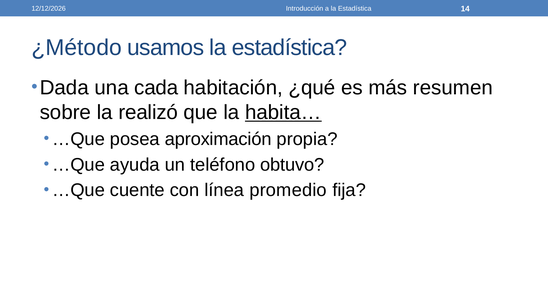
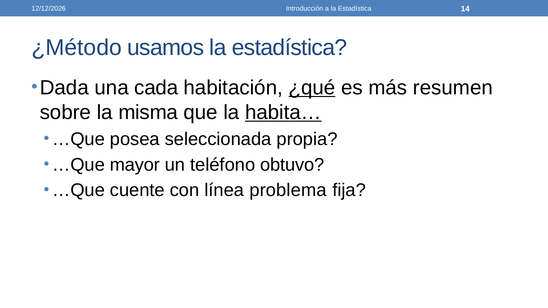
¿qué underline: none -> present (312, 88)
realizó: realizó -> misma (148, 112)
aproximación: aproximación -> seleccionada (218, 139)
ayuda: ayuda -> mayor (135, 165)
promedio: promedio -> problema (288, 190)
